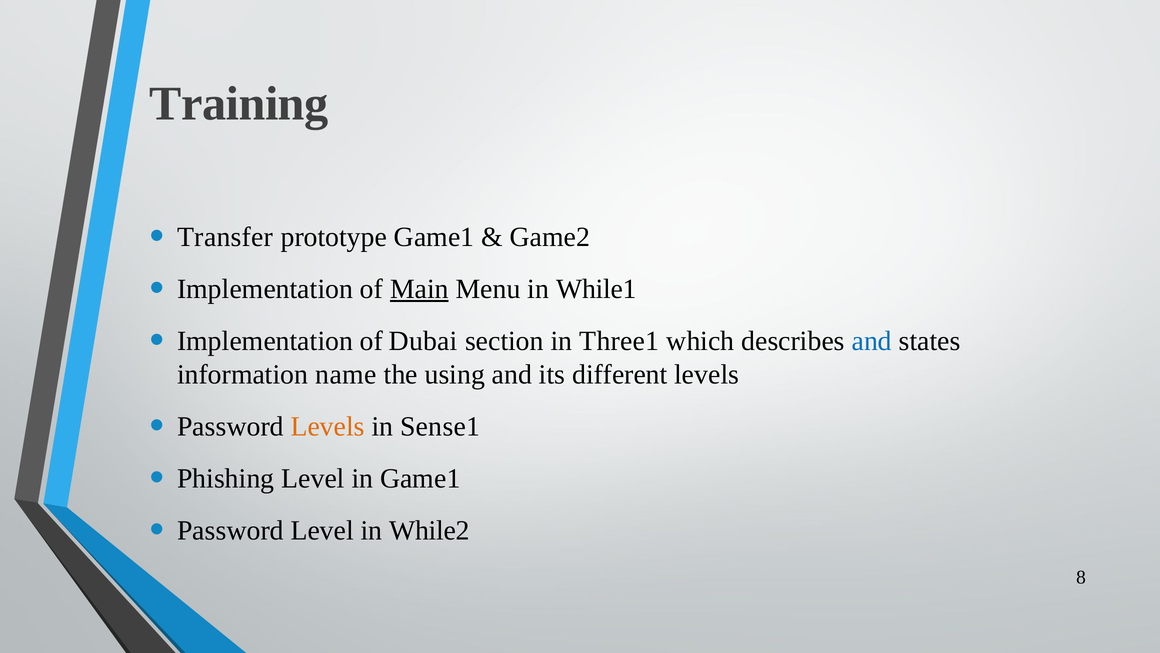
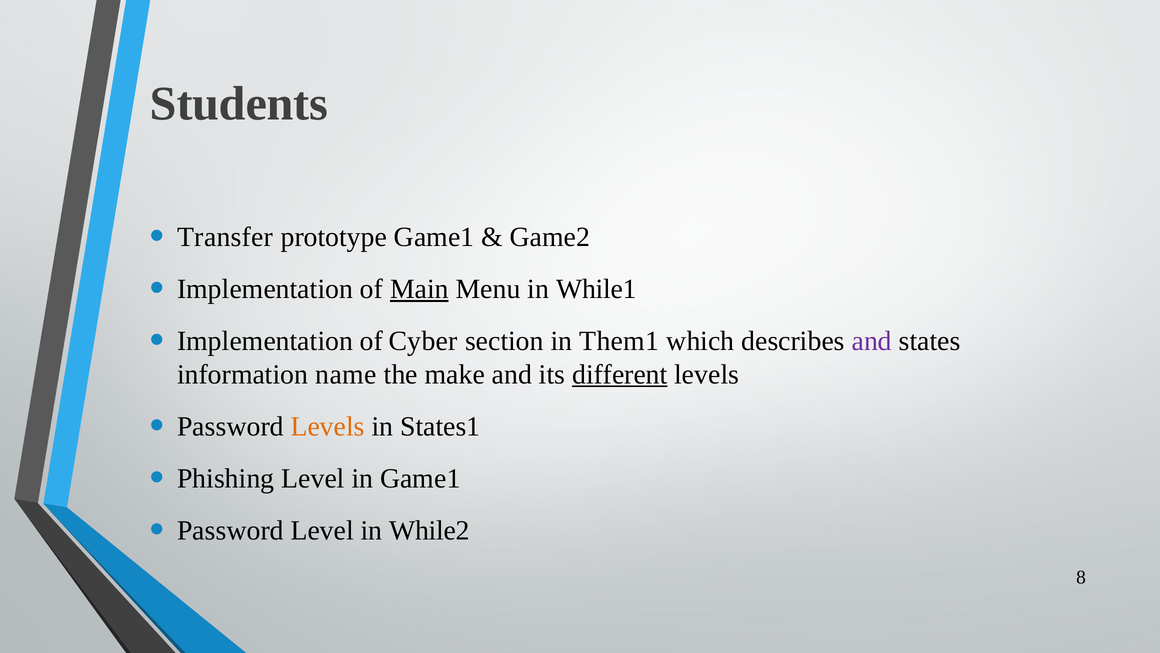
Training: Training -> Students (239, 104)
Dubai: Dubai -> Cyber (423, 341)
Three1: Three1 -> Them1 (619, 341)
and colour: blue -> purple (872, 341)
using: using -> make (455, 374)
different underline: none -> present (620, 374)
Sense1: Sense1 -> States1 (440, 426)
